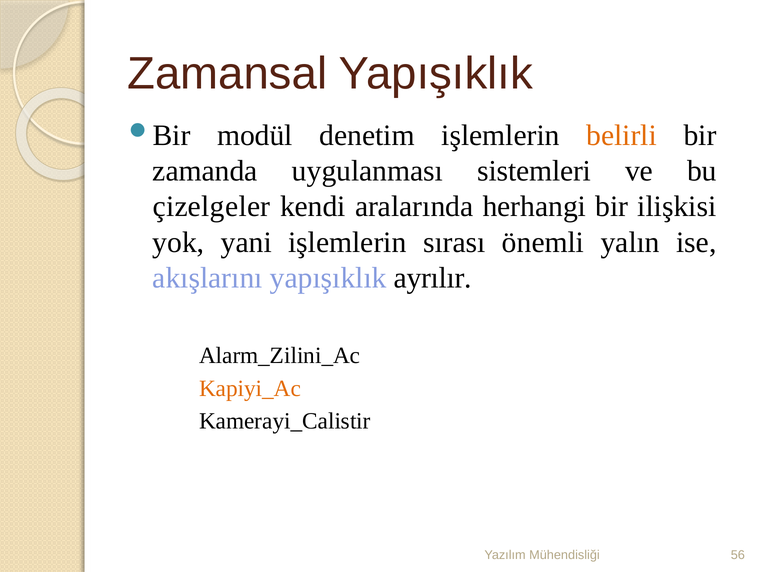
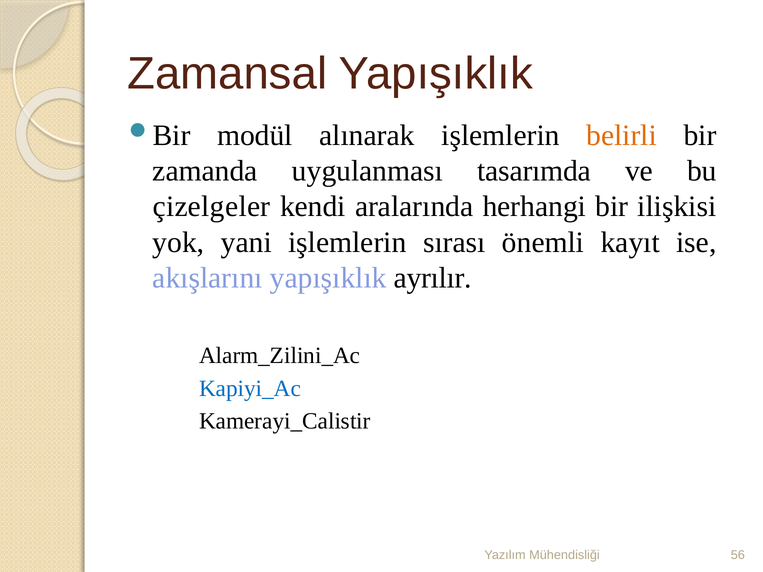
denetim: denetim -> alınarak (367, 135)
sistemleri: sistemleri -> tasarımda (534, 171)
yalın: yalın -> kayıt (630, 242)
Kapiyi_Ac colour: orange -> blue (250, 389)
